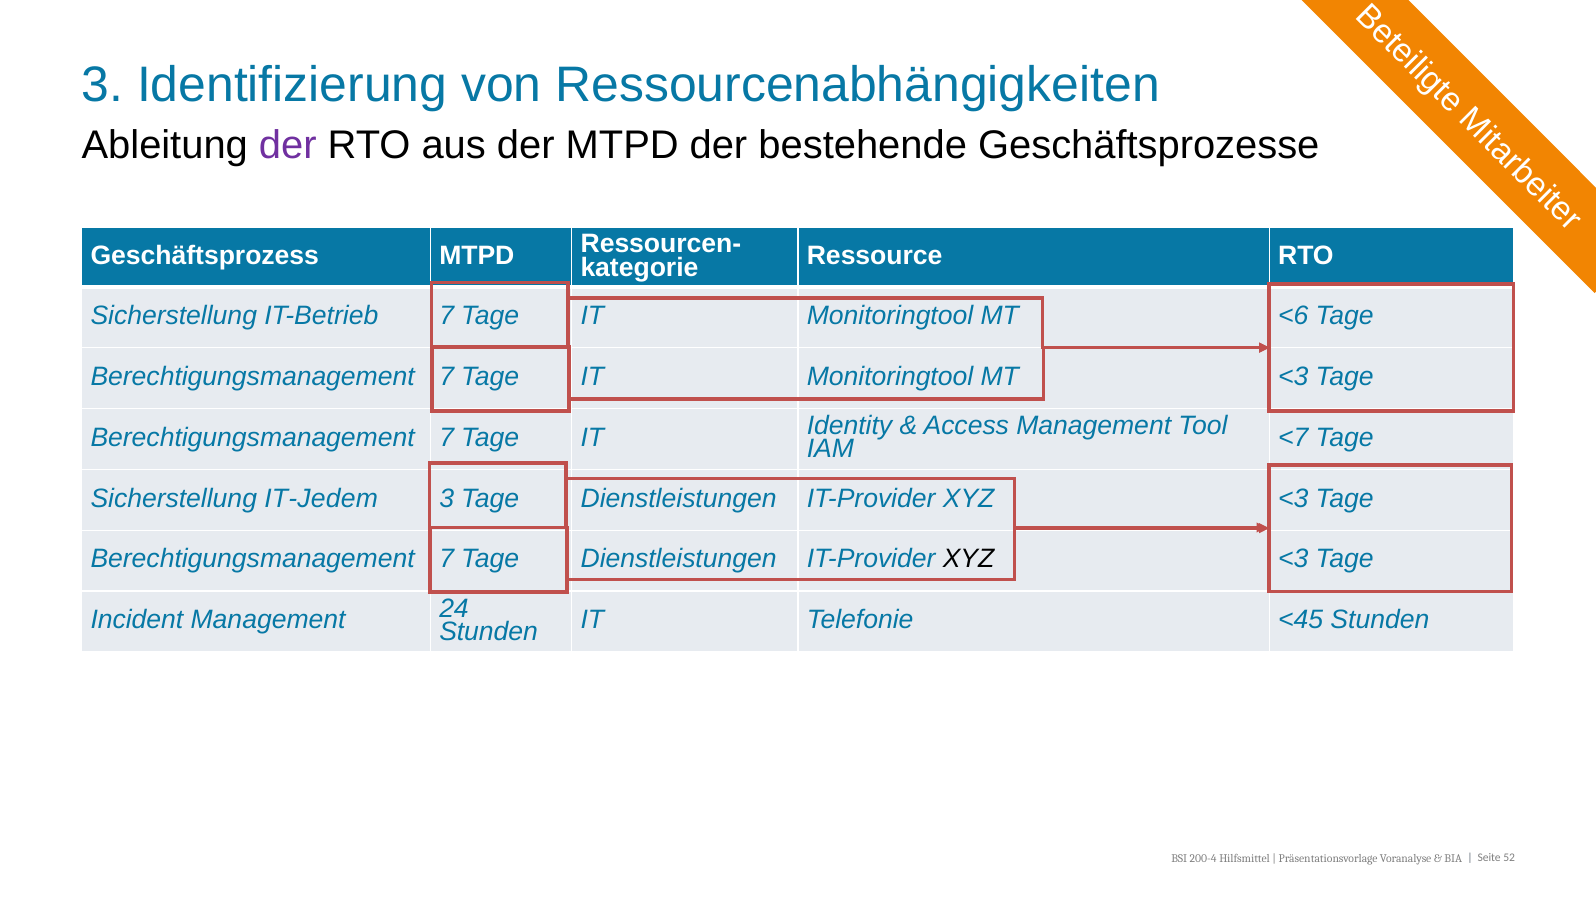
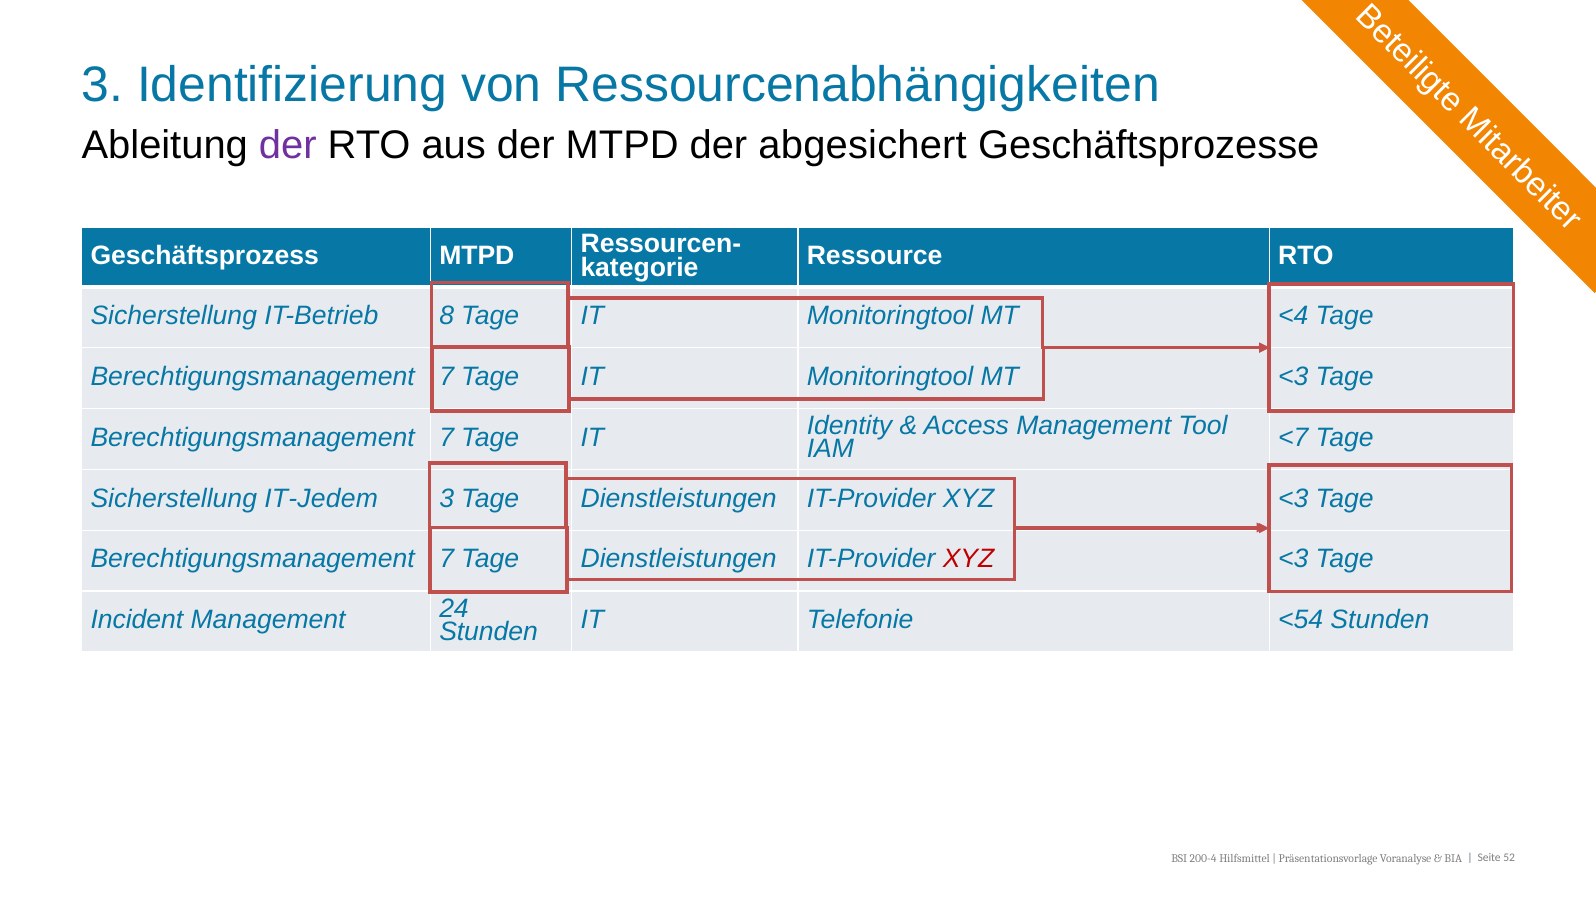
bestehende: bestehende -> abgesichert (863, 146)
IT-Betrieb 7: 7 -> 8 (447, 316)
<6: <6 -> <4 (1293, 316)
XYZ colour: black -> red (969, 559)
<45: <45 -> <54 (1301, 620)
